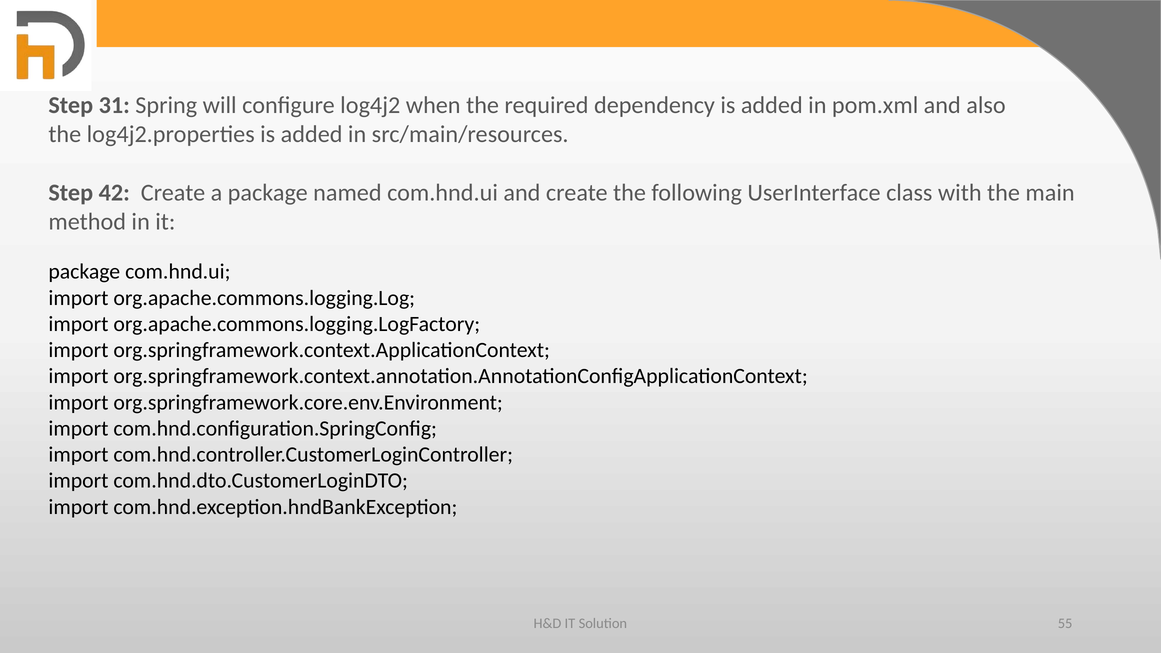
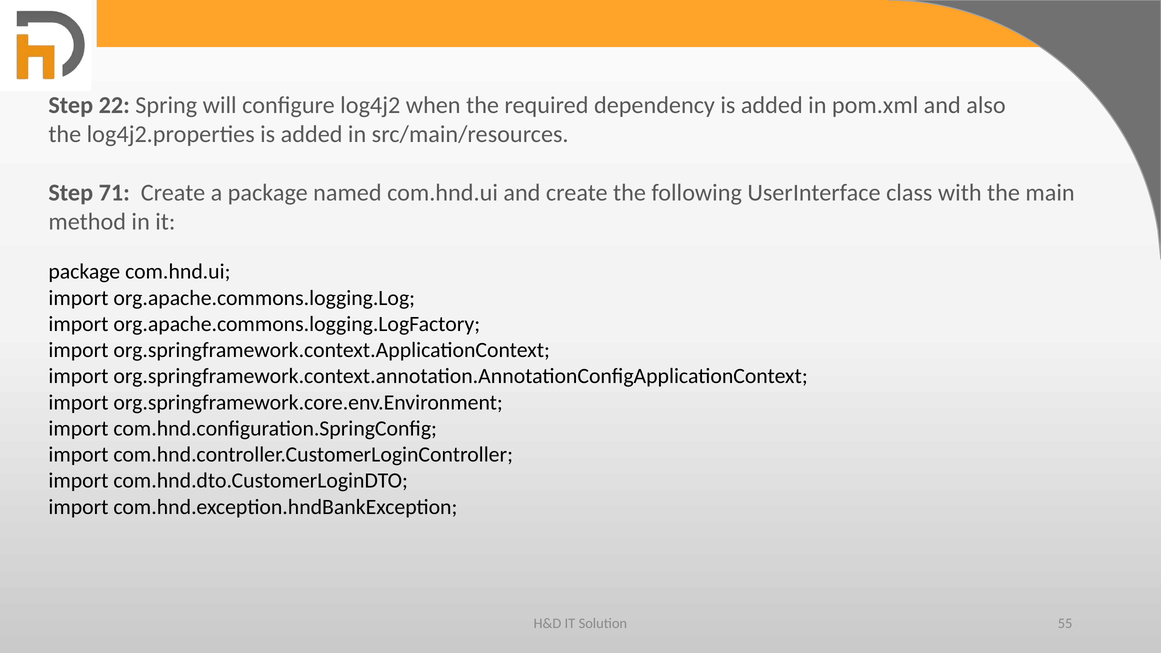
31: 31 -> 22 (114, 105)
42: 42 -> 71 (114, 193)
